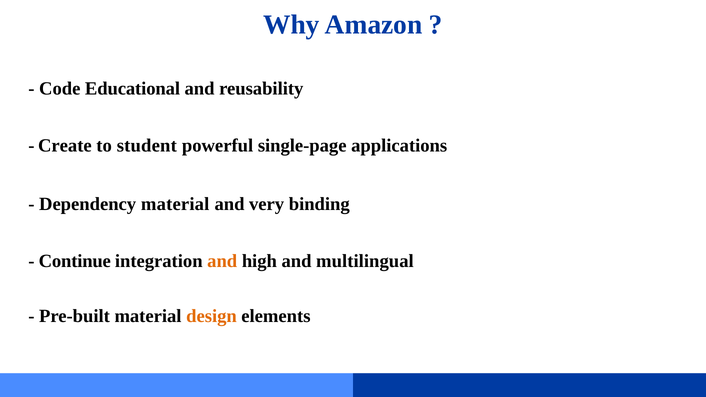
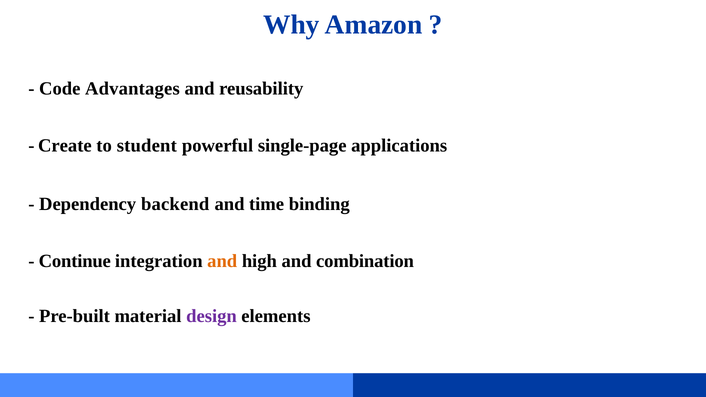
Educational: Educational -> Advantages (132, 89)
Dependency material: material -> backend (175, 204)
very: very -> time (267, 204)
multilingual: multilingual -> combination (365, 261)
design colour: orange -> purple (212, 316)
